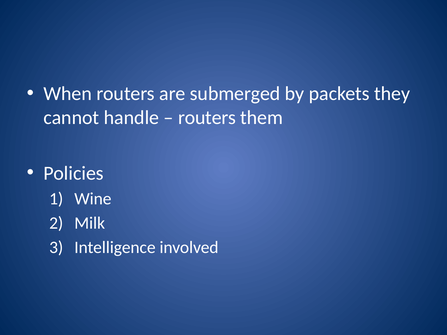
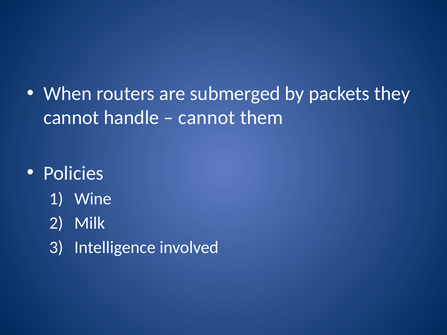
routers: routers -> cannot (207, 118)
